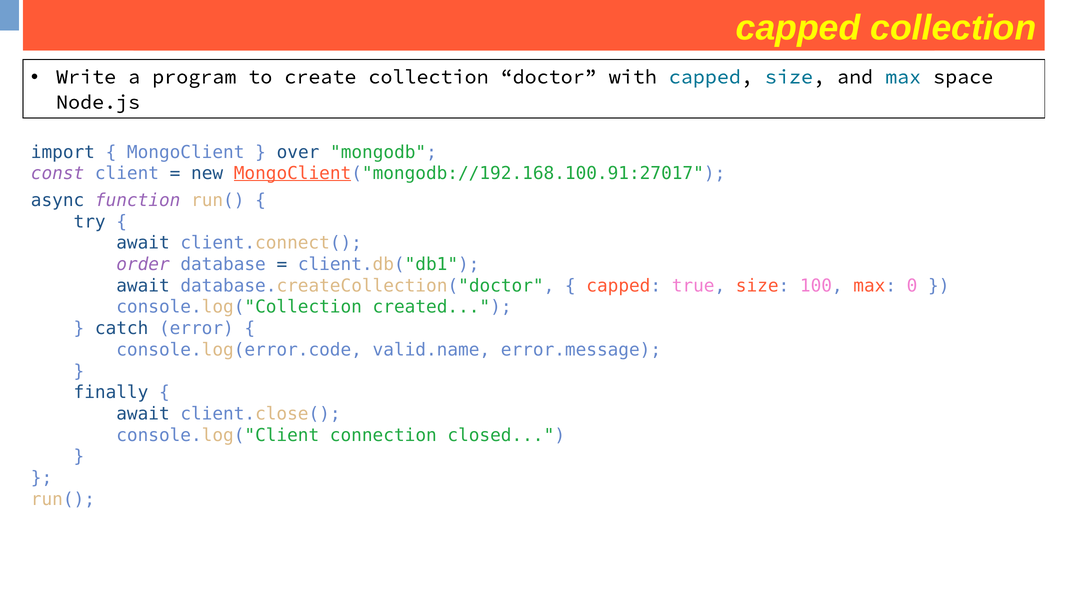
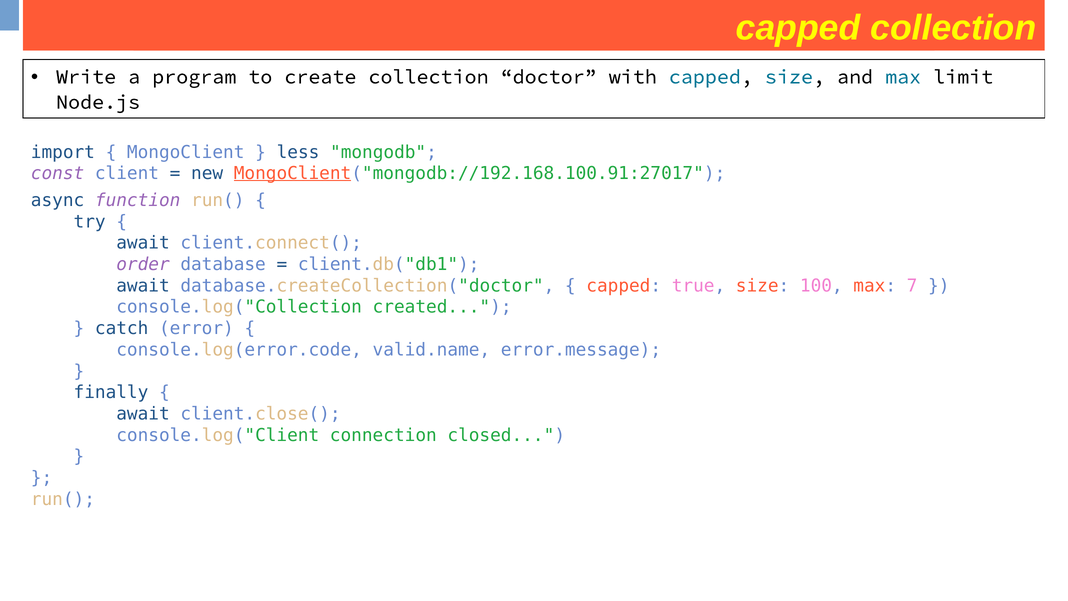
space: space -> limit (963, 77)
over: over -> less (298, 152)
0: 0 -> 7 (912, 286)
